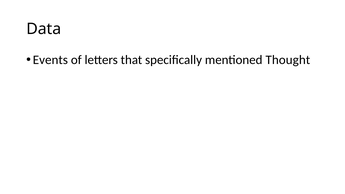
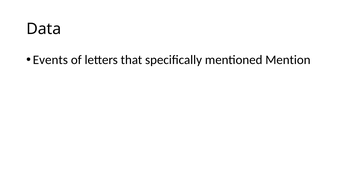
Thought: Thought -> Mention (288, 60)
